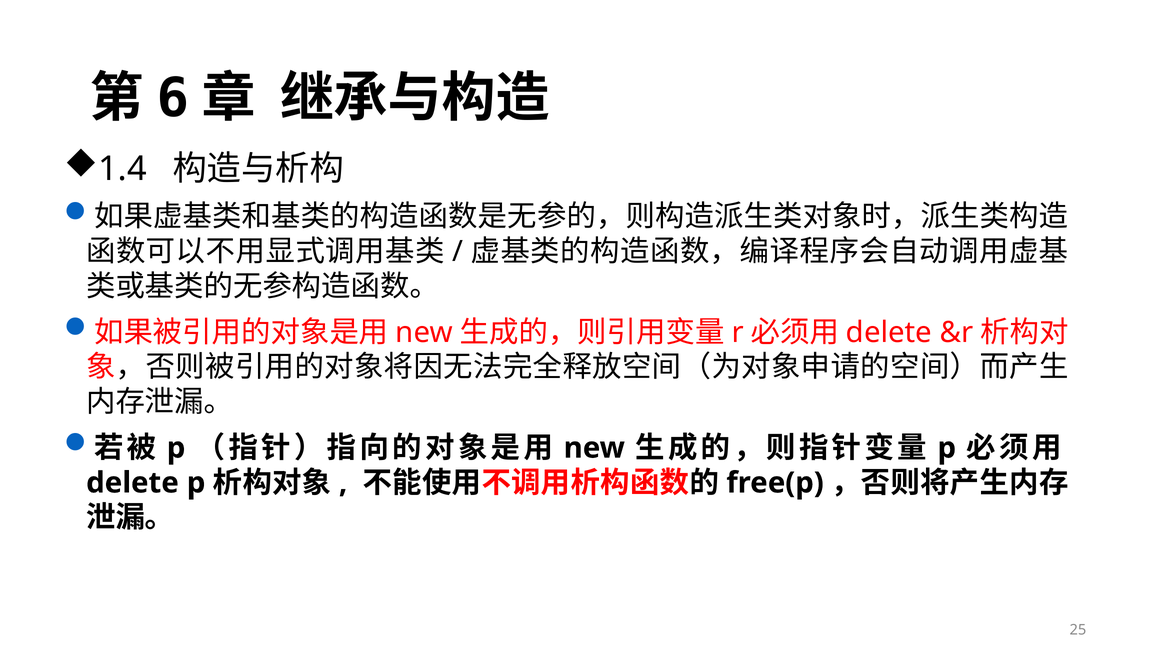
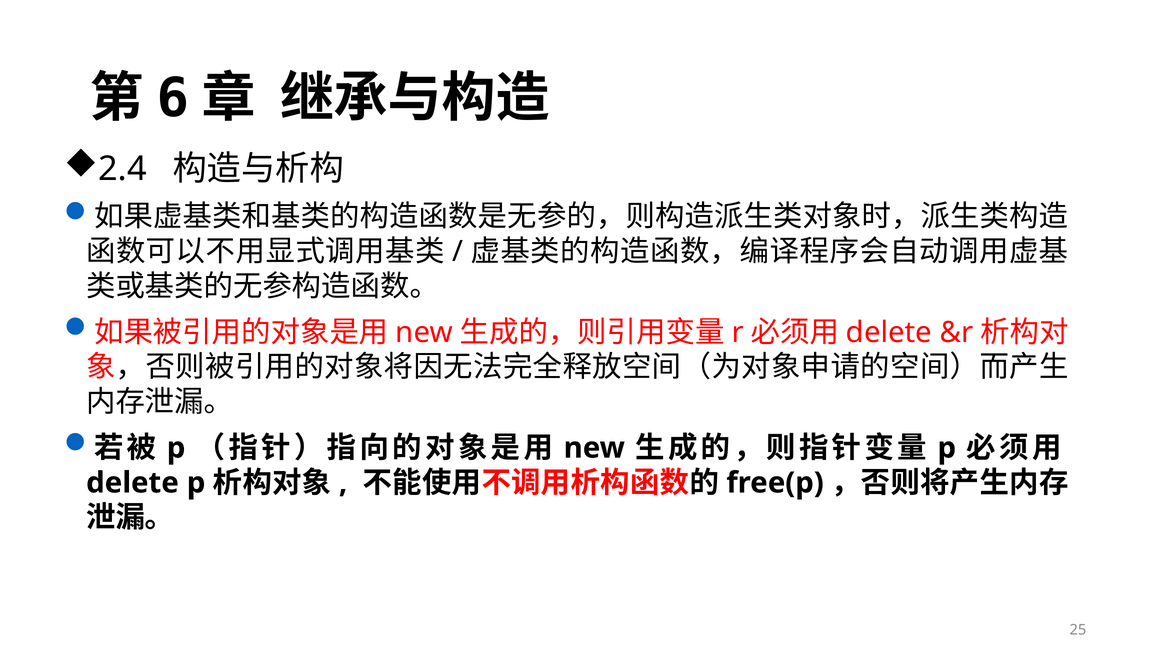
1.4: 1.4 -> 2.4 (122, 169)
